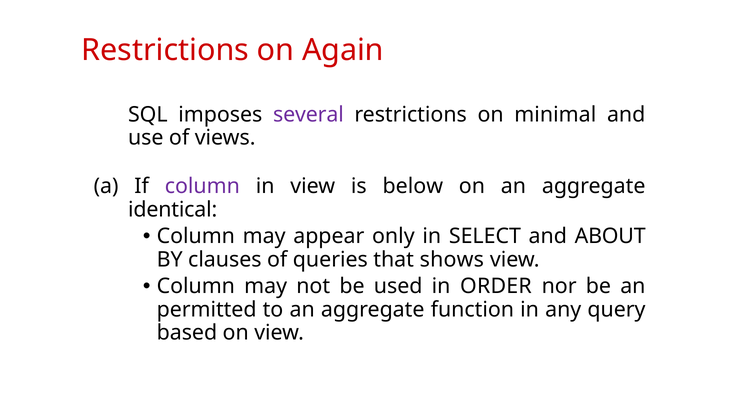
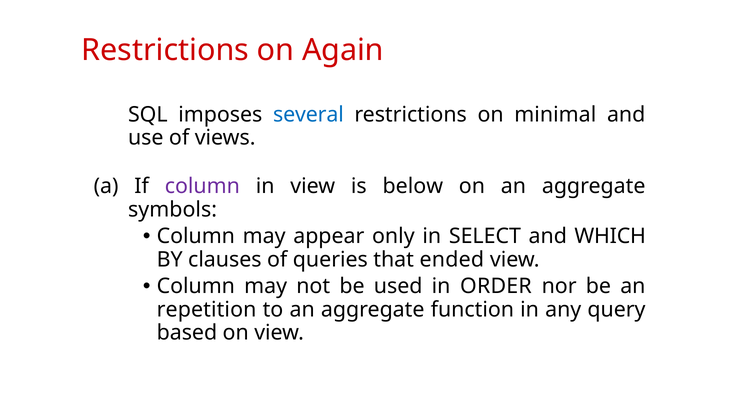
several colour: purple -> blue (308, 114)
identical: identical -> symbols (173, 209)
ABOUT: ABOUT -> WHICH (610, 236)
shows: shows -> ended (452, 259)
permitted: permitted -> repetition (207, 309)
